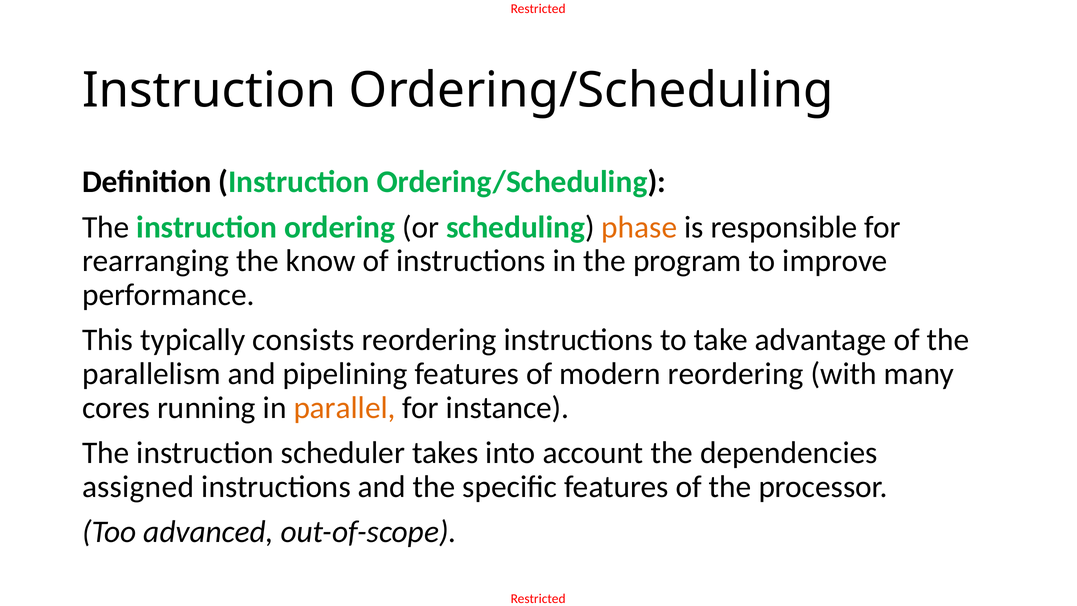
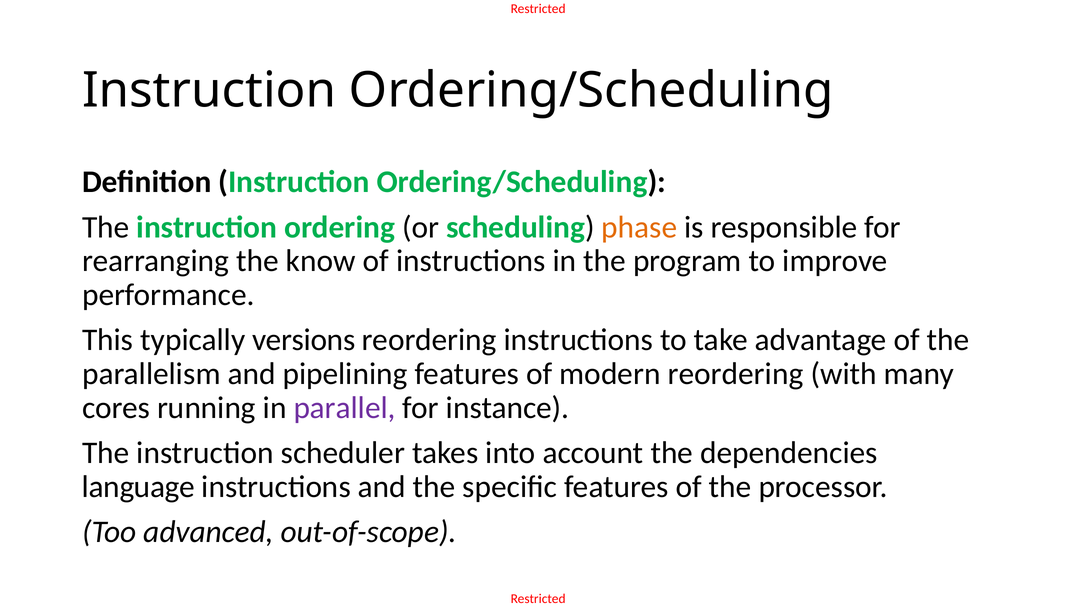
consists: consists -> versions (304, 340)
parallel colour: orange -> purple (345, 408)
assigned: assigned -> language (138, 487)
